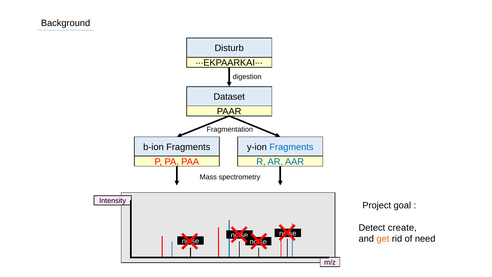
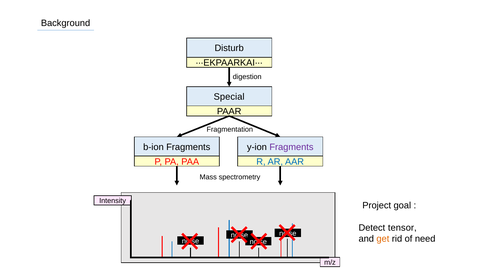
Dataset: Dataset -> Special (229, 97)
Fragments colour: blue -> purple (291, 147)
create: create -> tensor (402, 227)
